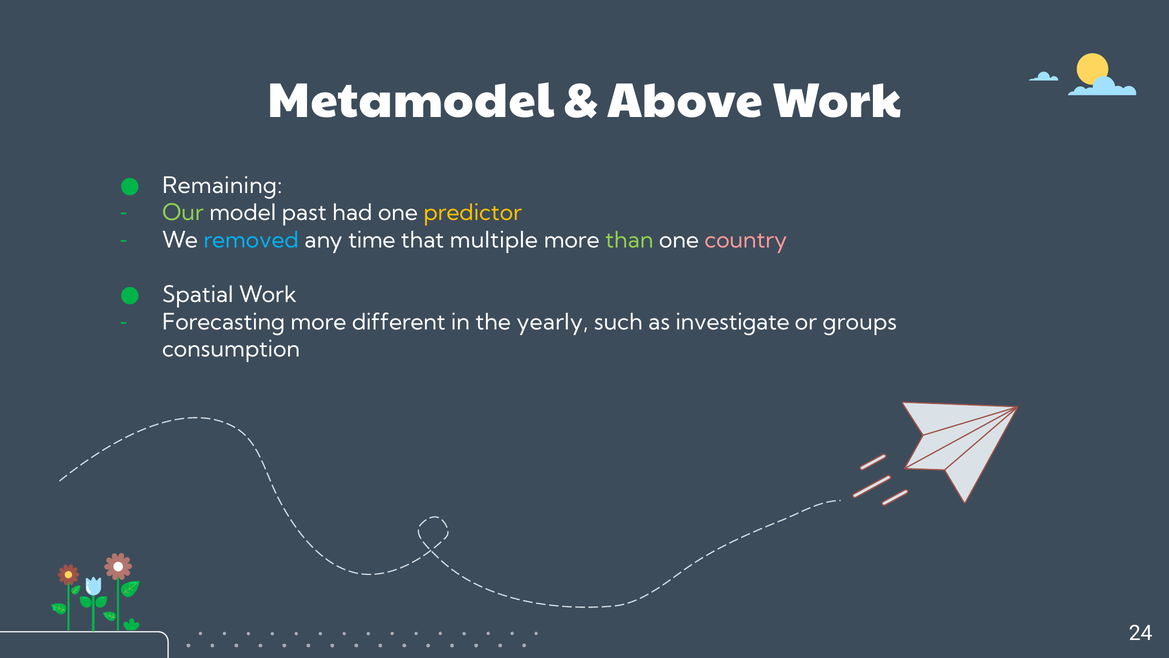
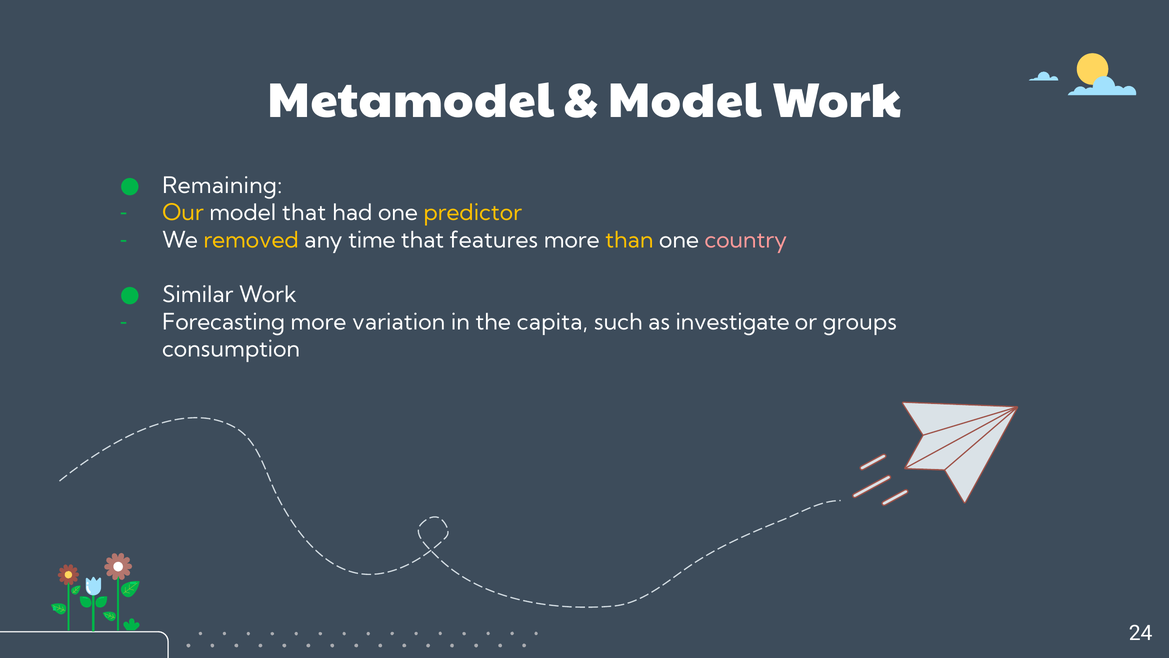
Above: Above -> Model (685, 101)
Our colour: light green -> yellow (183, 213)
model past: past -> that (304, 213)
removed colour: light blue -> yellow (251, 240)
multiple: multiple -> features (494, 240)
than colour: light green -> yellow (629, 240)
Spatial: Spatial -> Similar (198, 295)
different: different -> variation (399, 322)
yearly: yearly -> capita (552, 322)
